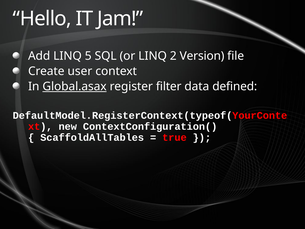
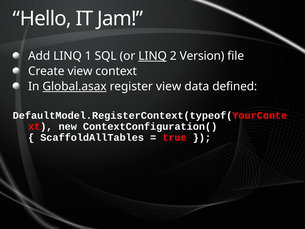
5: 5 -> 1 (88, 56)
LINQ underline: none -> present (153, 56)
Create user: user -> view (80, 71)
register filter: filter -> view (169, 86)
